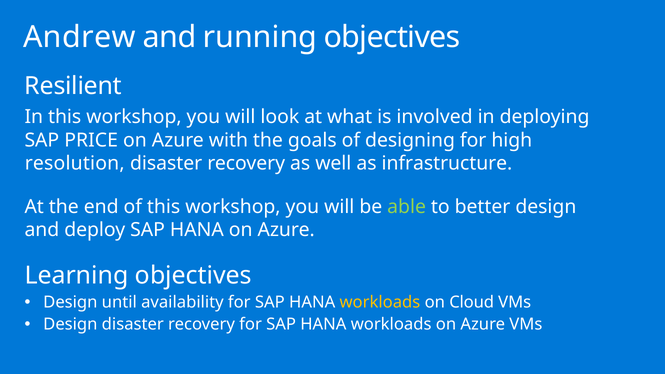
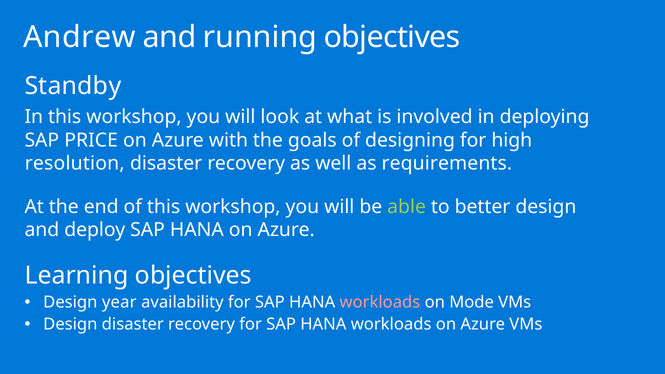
Resilient: Resilient -> Standby (73, 86)
infrastructure: infrastructure -> requirements (447, 163)
until: until -> year (119, 302)
workloads colour: yellow -> pink (380, 302)
Cloud: Cloud -> Mode (472, 302)
